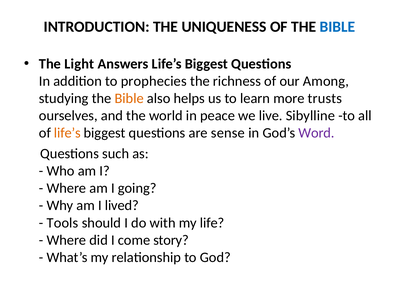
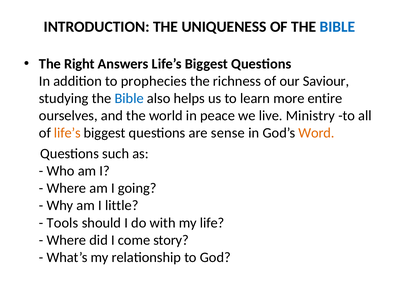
Light: Light -> Right (79, 64)
Among: Among -> Saviour (326, 81)
Bible colour: orange -> blue (129, 98)
trusts: trusts -> entire (325, 98)
Sibylline: Sibylline -> Ministry (310, 116)
Word colour: purple -> orange (316, 133)
lived: lived -> little (122, 206)
